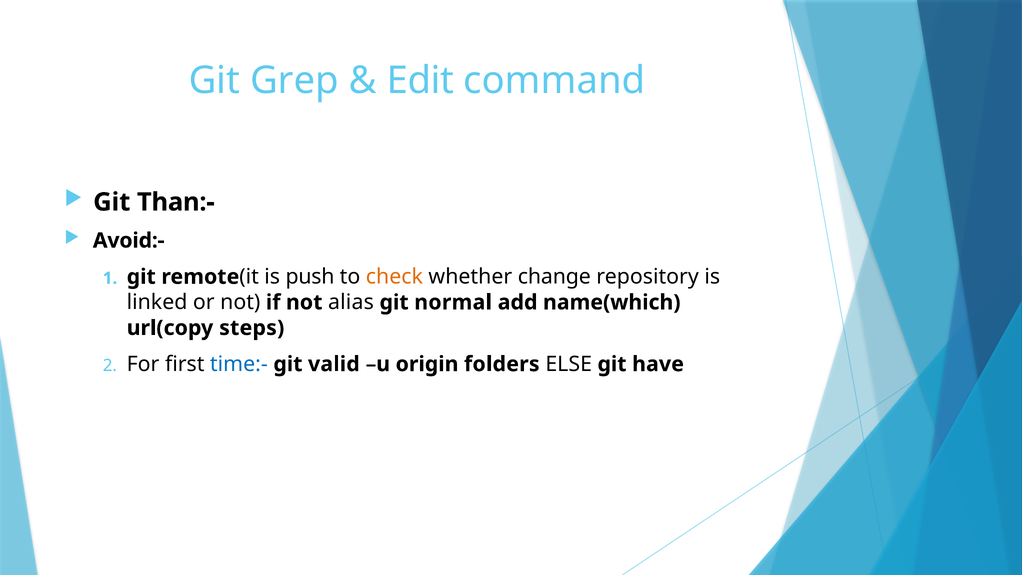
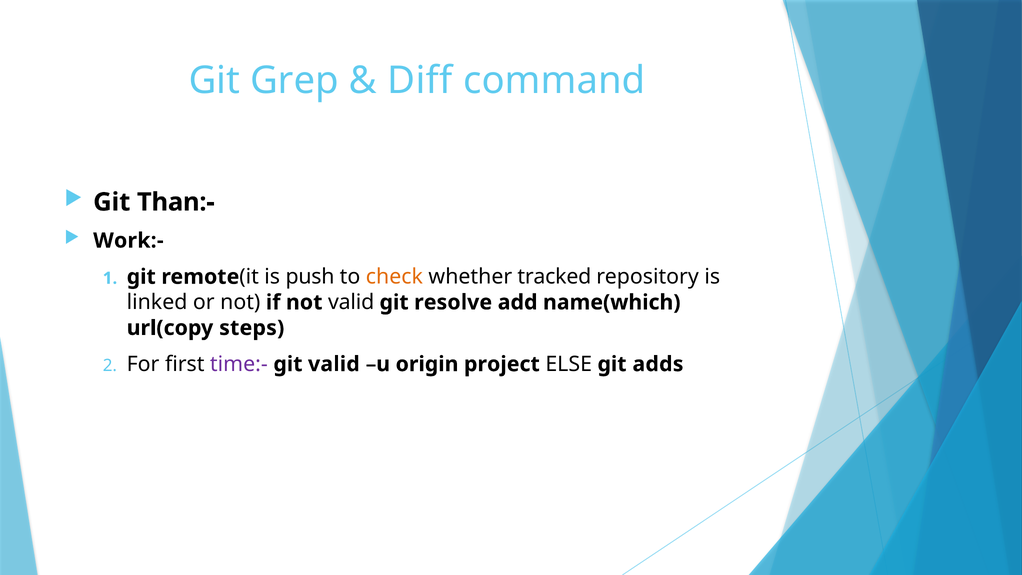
Edit: Edit -> Diff (420, 81)
Avoid:-: Avoid:- -> Work:- (128, 241)
change: change -> tracked (554, 277)
not alias: alias -> valid (351, 302)
normal: normal -> resolve (453, 302)
time:- colour: blue -> purple (239, 364)
folders: folders -> project (502, 364)
have: have -> adds (658, 364)
